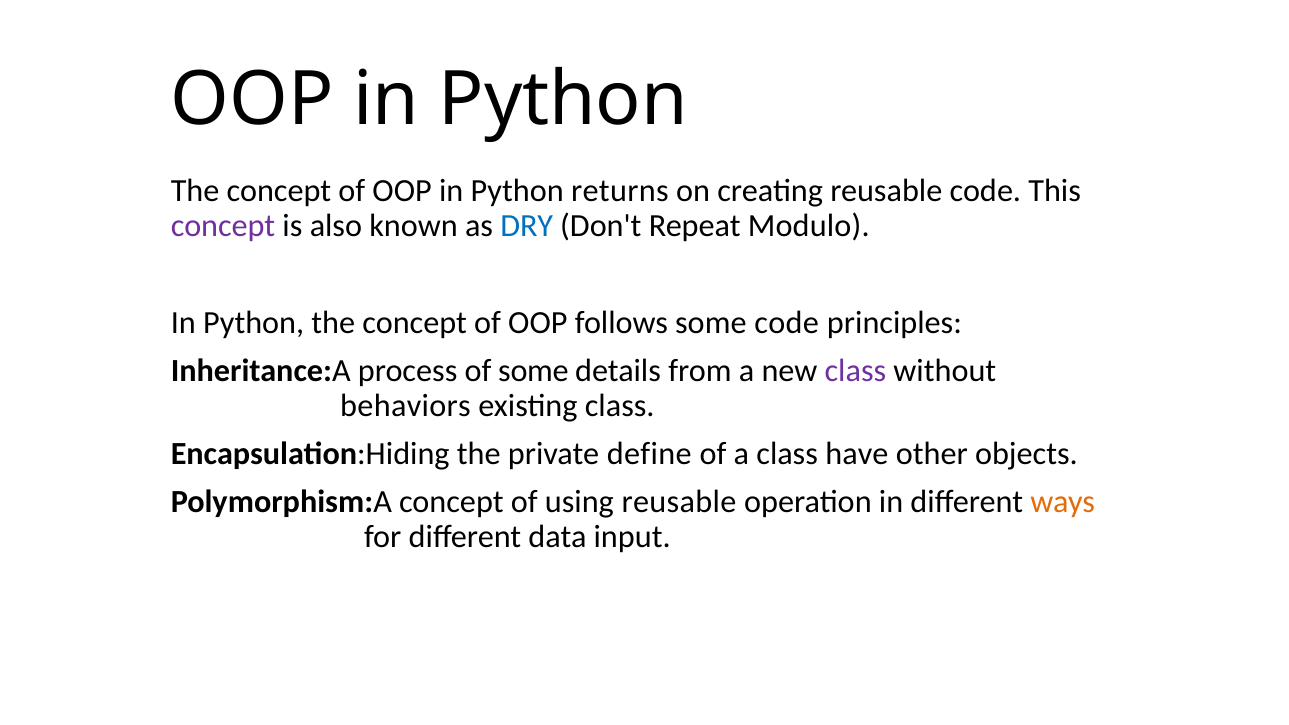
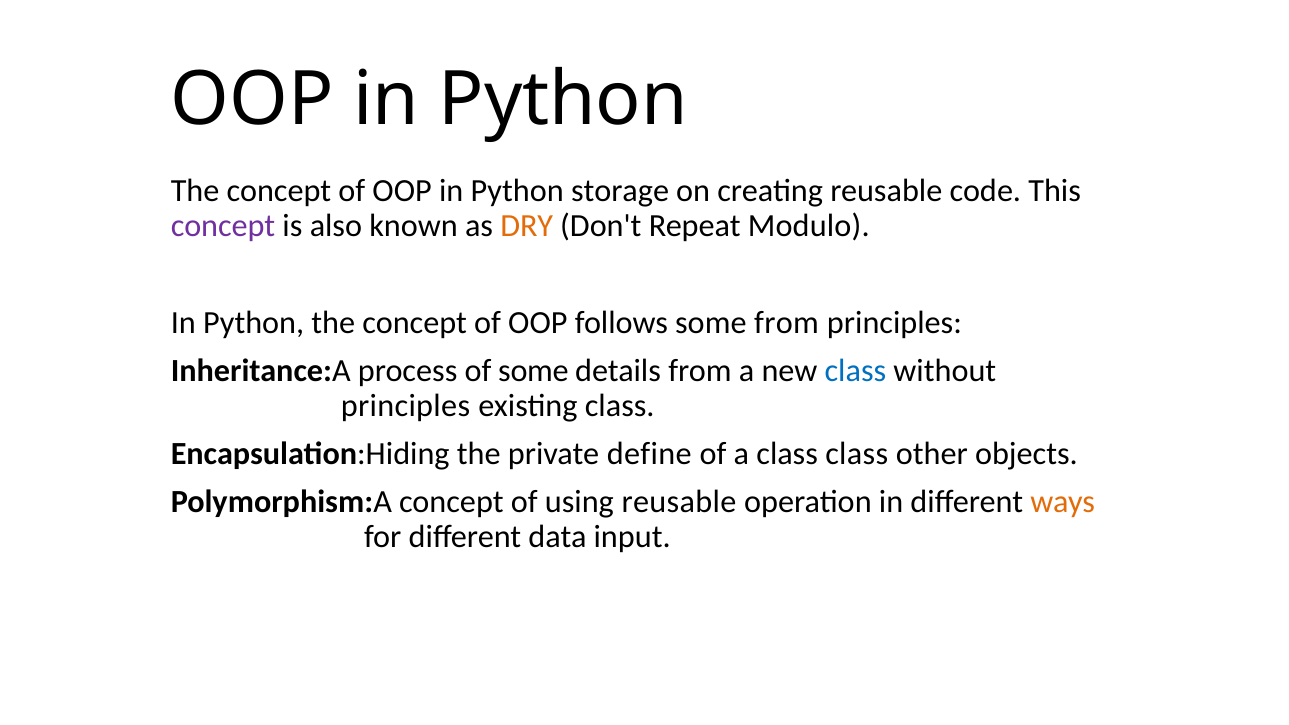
returns: returns -> storage (620, 191)
DRY colour: blue -> orange (527, 226)
some code: code -> from (787, 322)
class colour: purple -> blue (855, 371)
behaviors: behaviors -> principles (405, 405)
class have: have -> class (857, 454)
